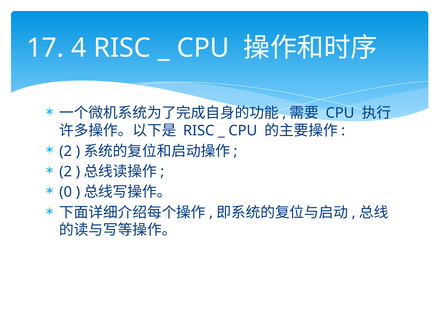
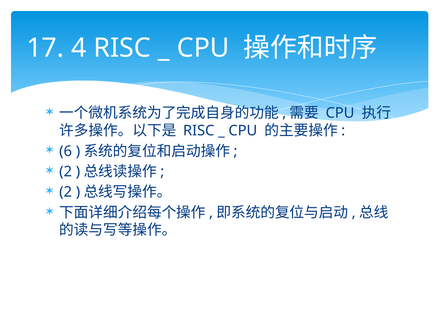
2: 2 -> 6 (66, 151)
0: 0 -> 2 (66, 192)
